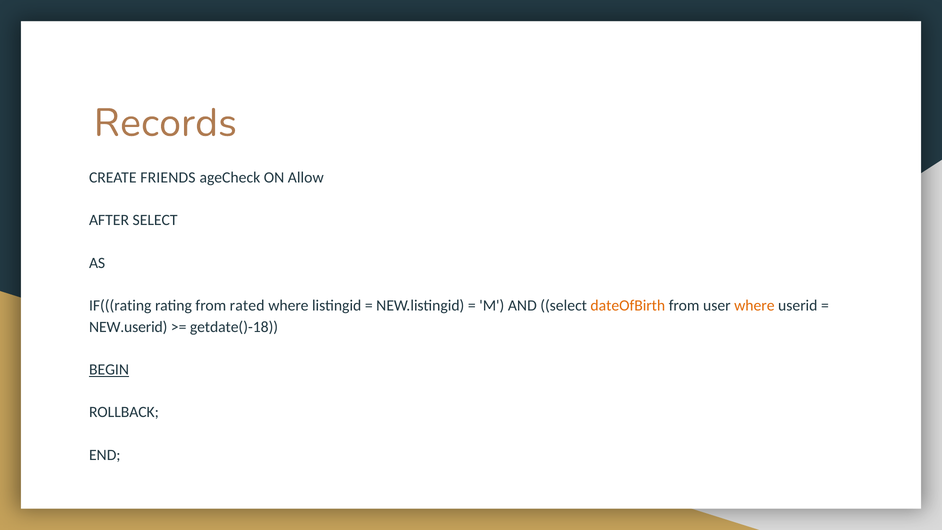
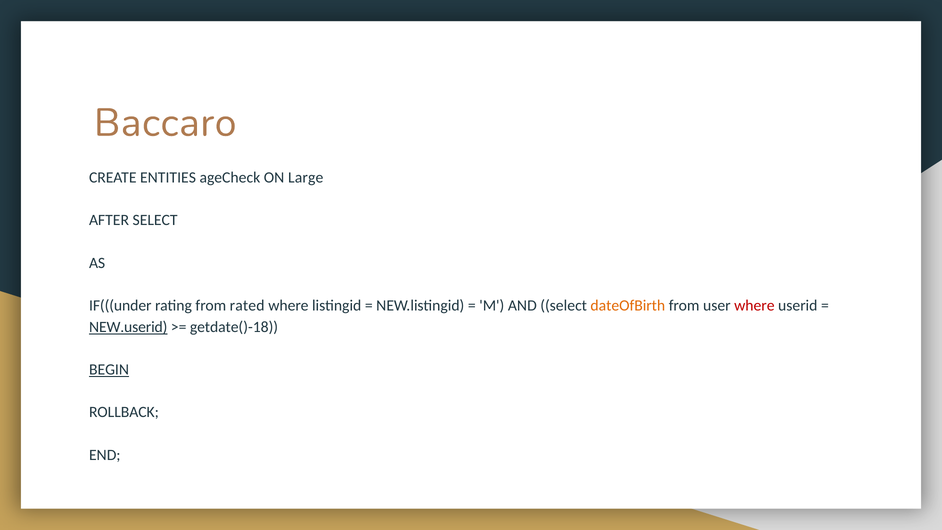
Records: Records -> Baccaro (165, 123)
FRIENDS: FRIENDS -> ENTITIES (168, 178)
Allow: Allow -> Large (306, 178)
IF(((rating: IF(((rating -> IF(((under (120, 305)
where colour: orange -> red (754, 305)
NEW.userid underline: none -> present (128, 327)
